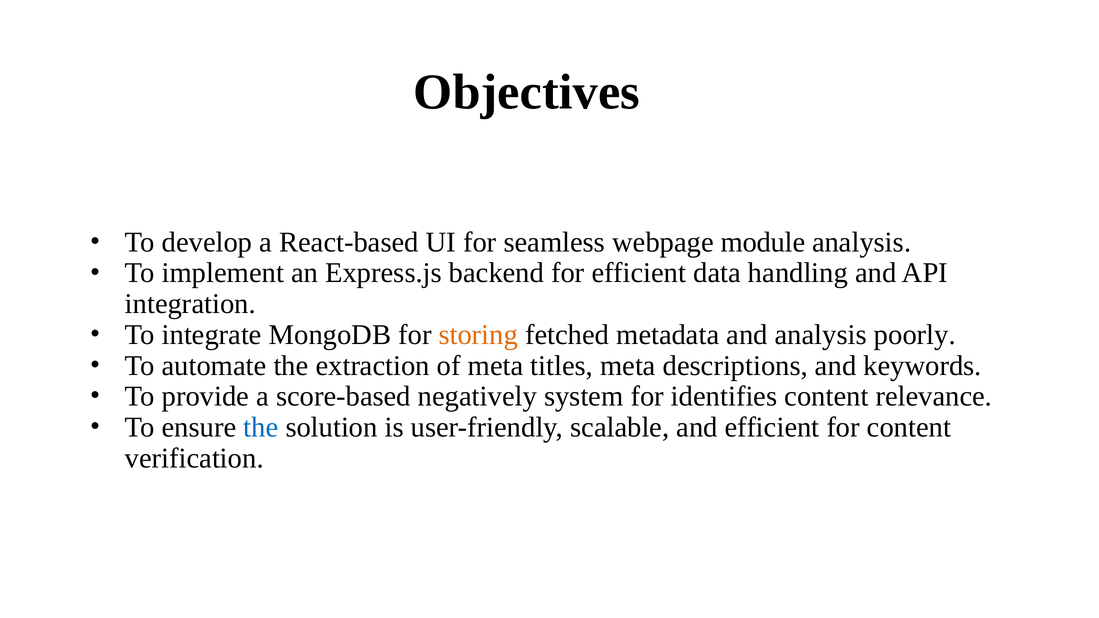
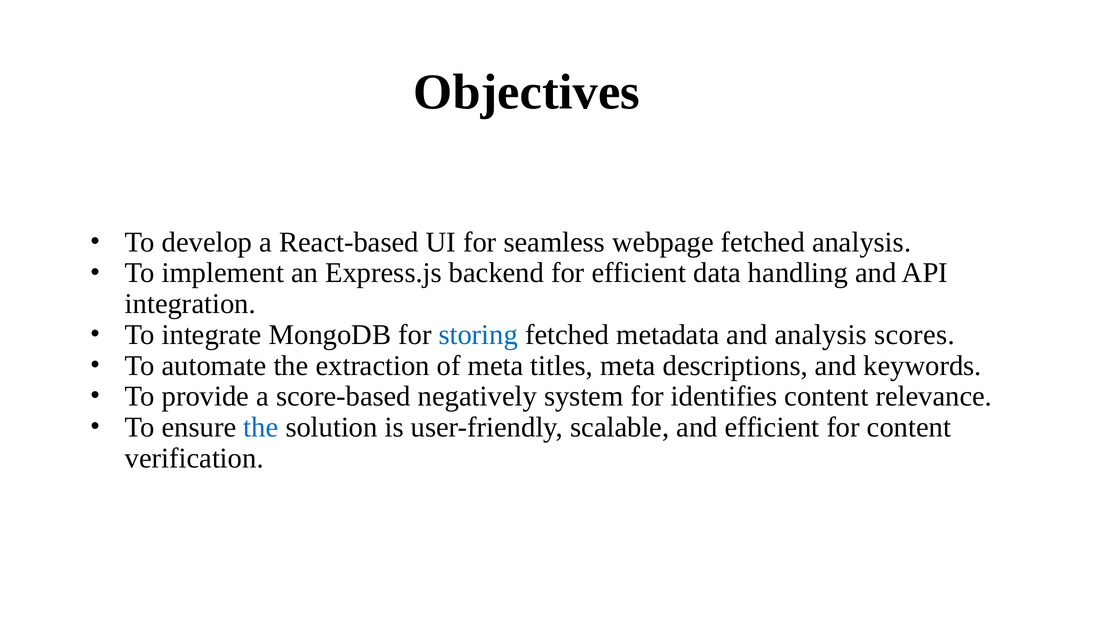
webpage module: module -> fetched (763, 242)
storing colour: orange -> blue (478, 335)
poorly: poorly -> scores (915, 335)
